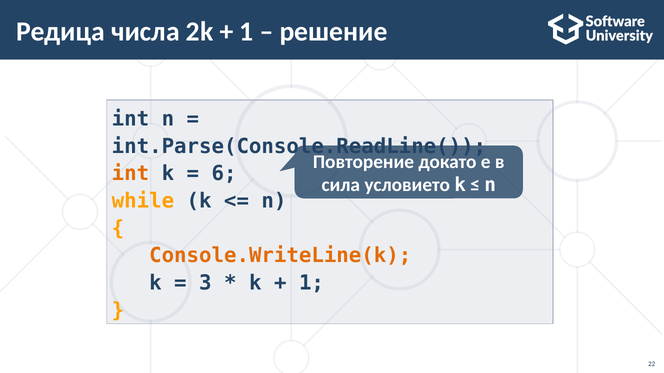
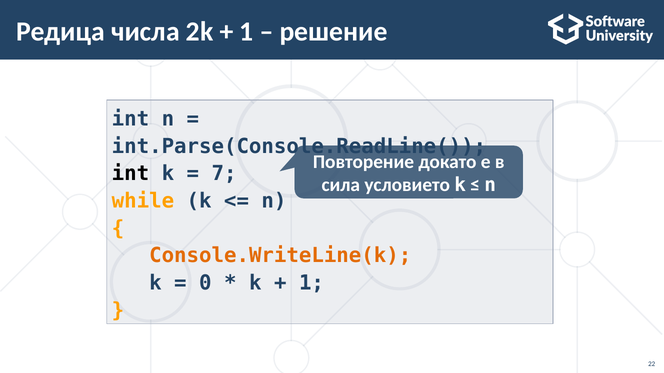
int colour: orange -> black (130, 174)
6: 6 -> 7 (224, 174)
3: 3 -> 0 (205, 283)
